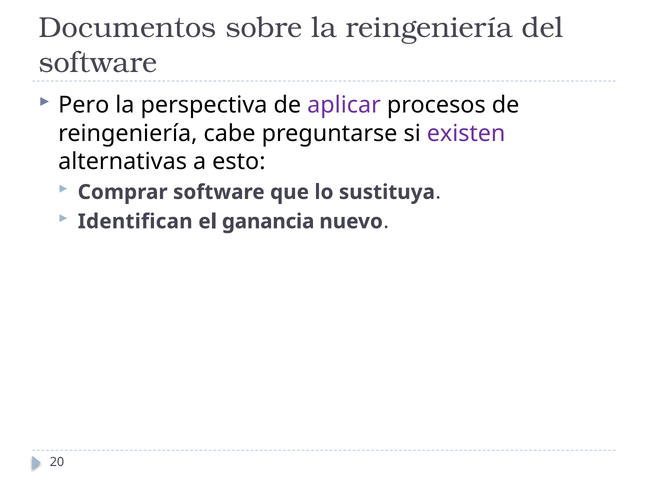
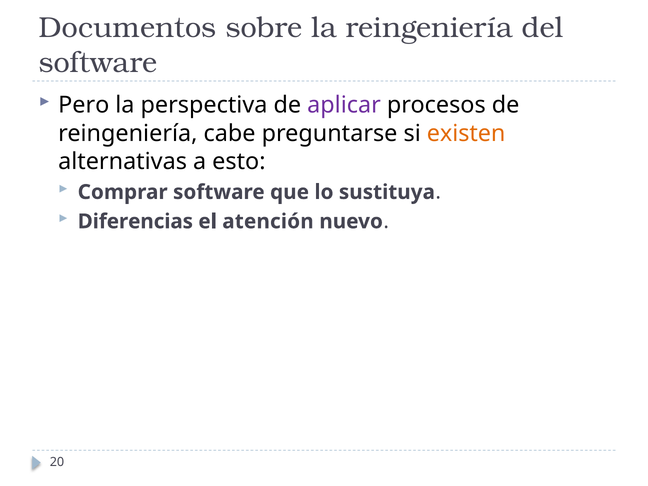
existen colour: purple -> orange (466, 133)
Identifican: Identifican -> Diferencias (135, 221)
ganancia: ganancia -> atención (268, 221)
